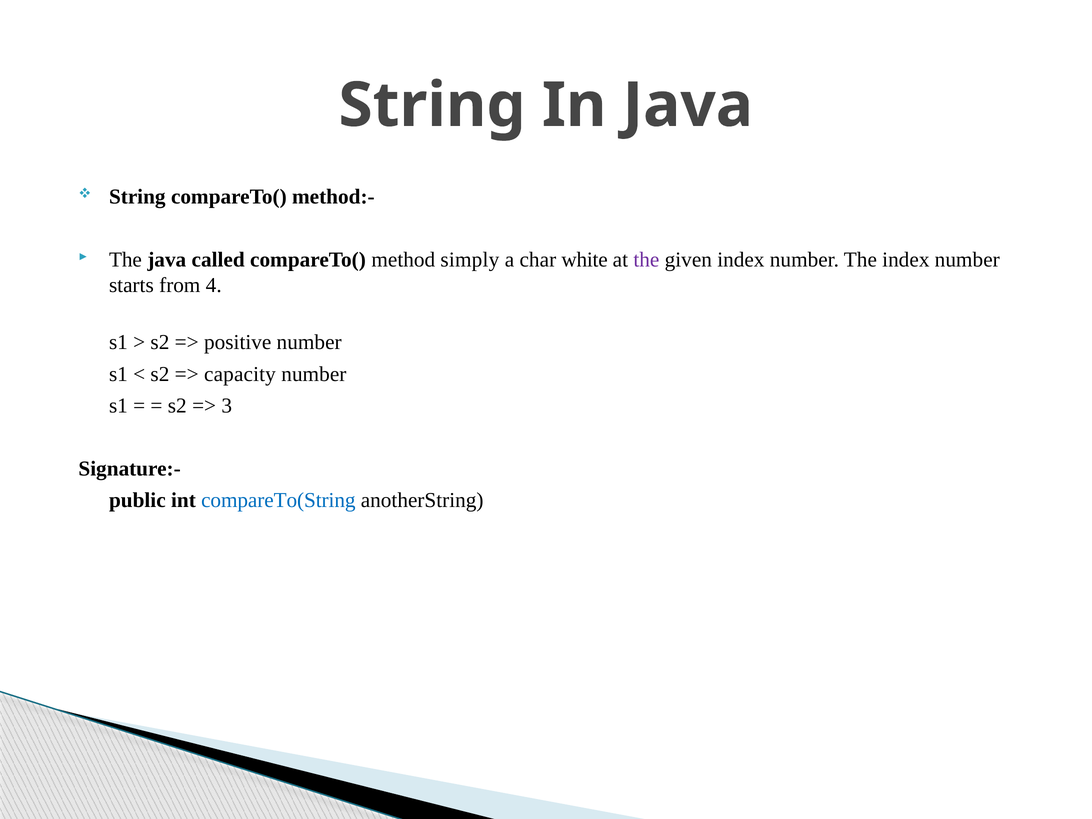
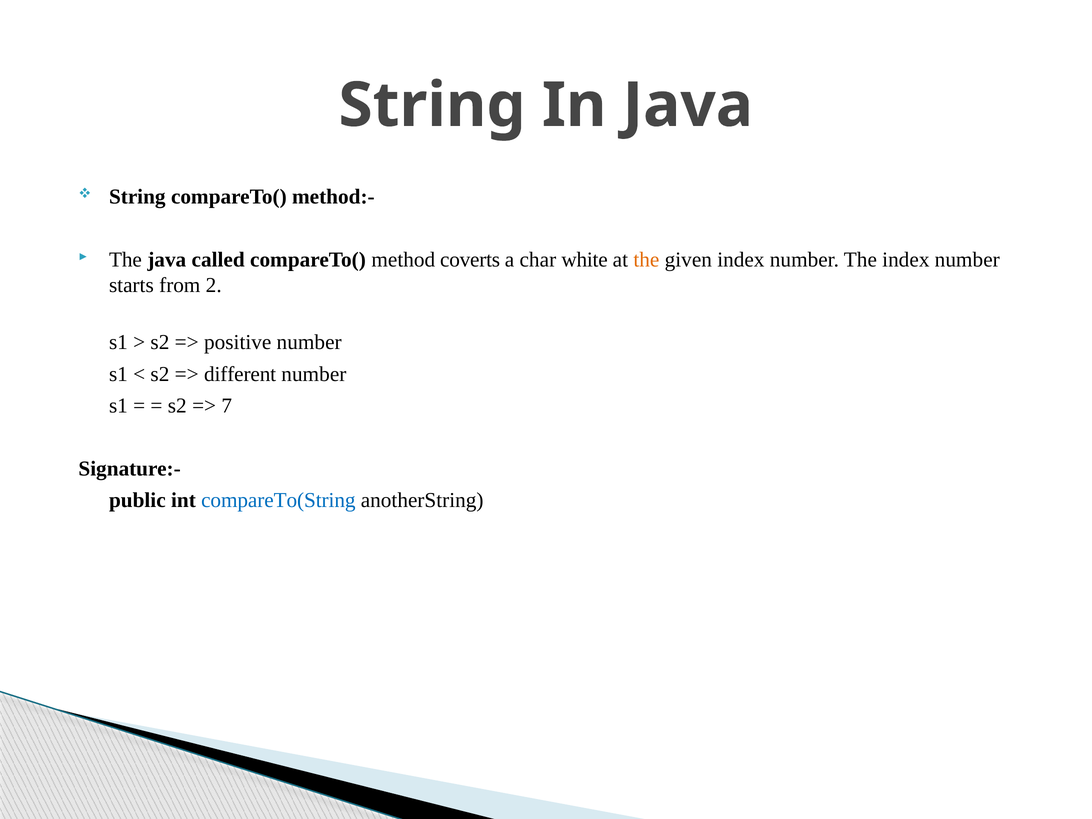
simply: simply -> coverts (470, 260)
the colour: purple -> orange (646, 260)
4: 4 -> 2 (214, 285)
capacity: capacity -> different (240, 374)
3: 3 -> 7 (227, 406)
